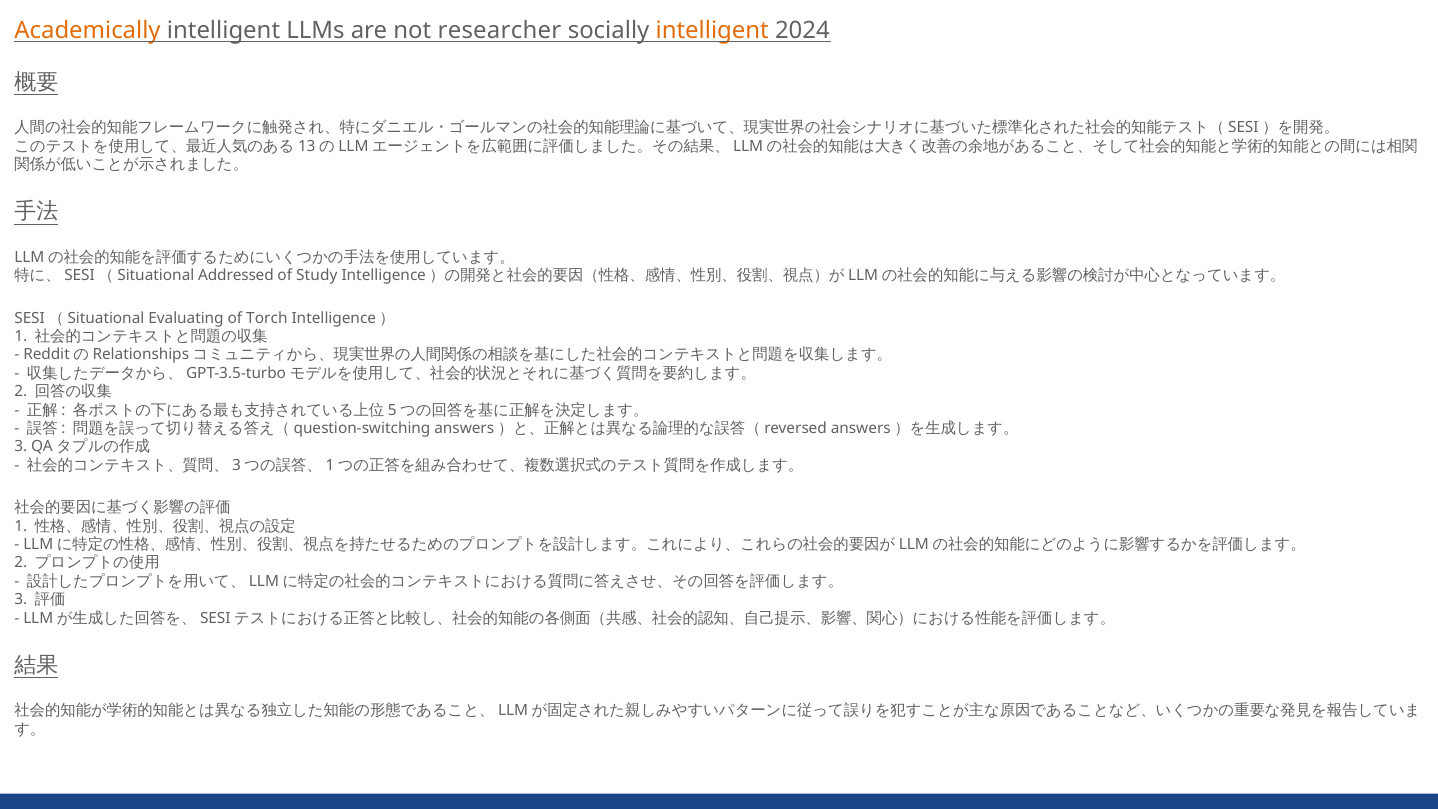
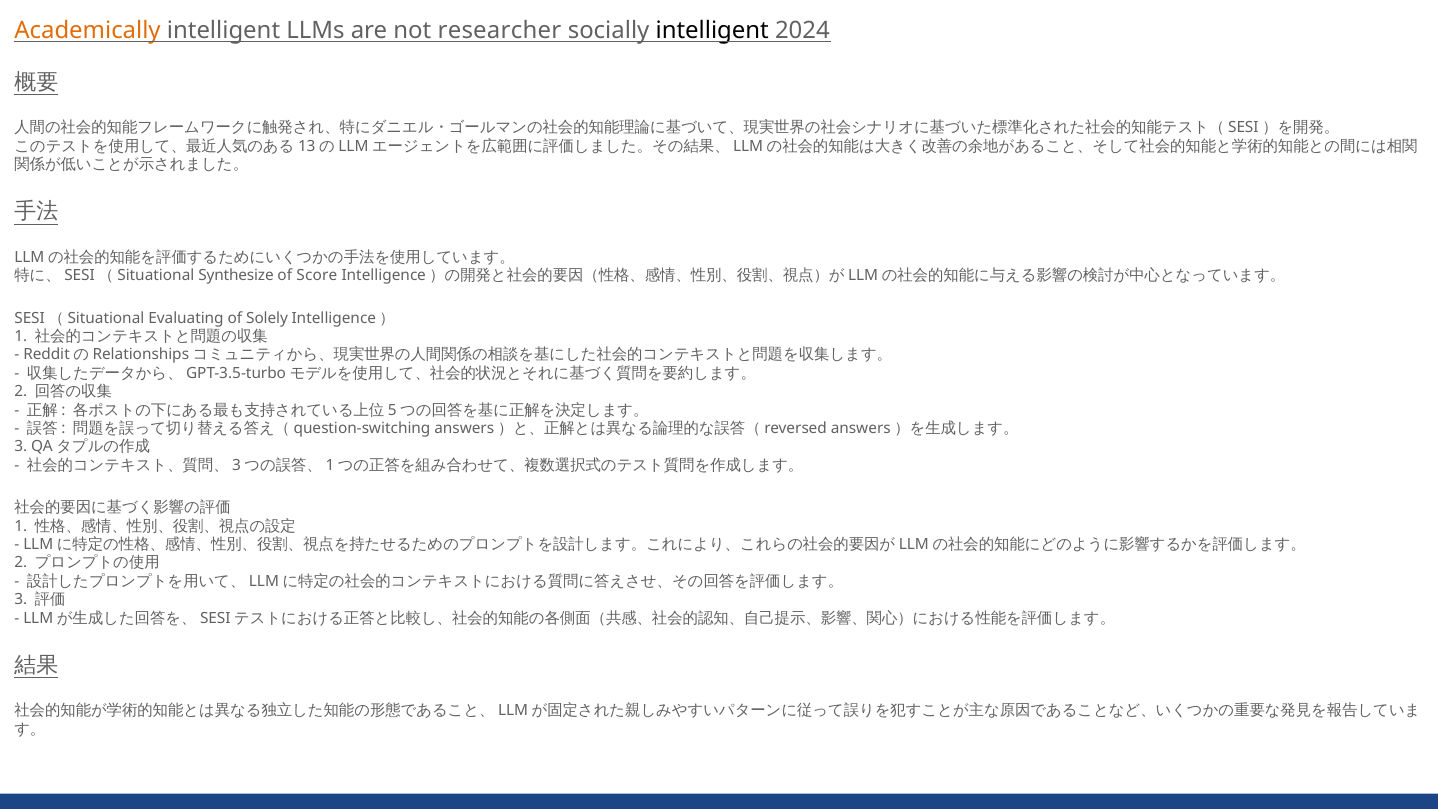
intelligent colour: orange -> black (712, 30)
Addressed: Addressed -> Synthesize (236, 276)
Study: Study -> Score (317, 276)
Torch: Torch -> Solely (267, 318)
